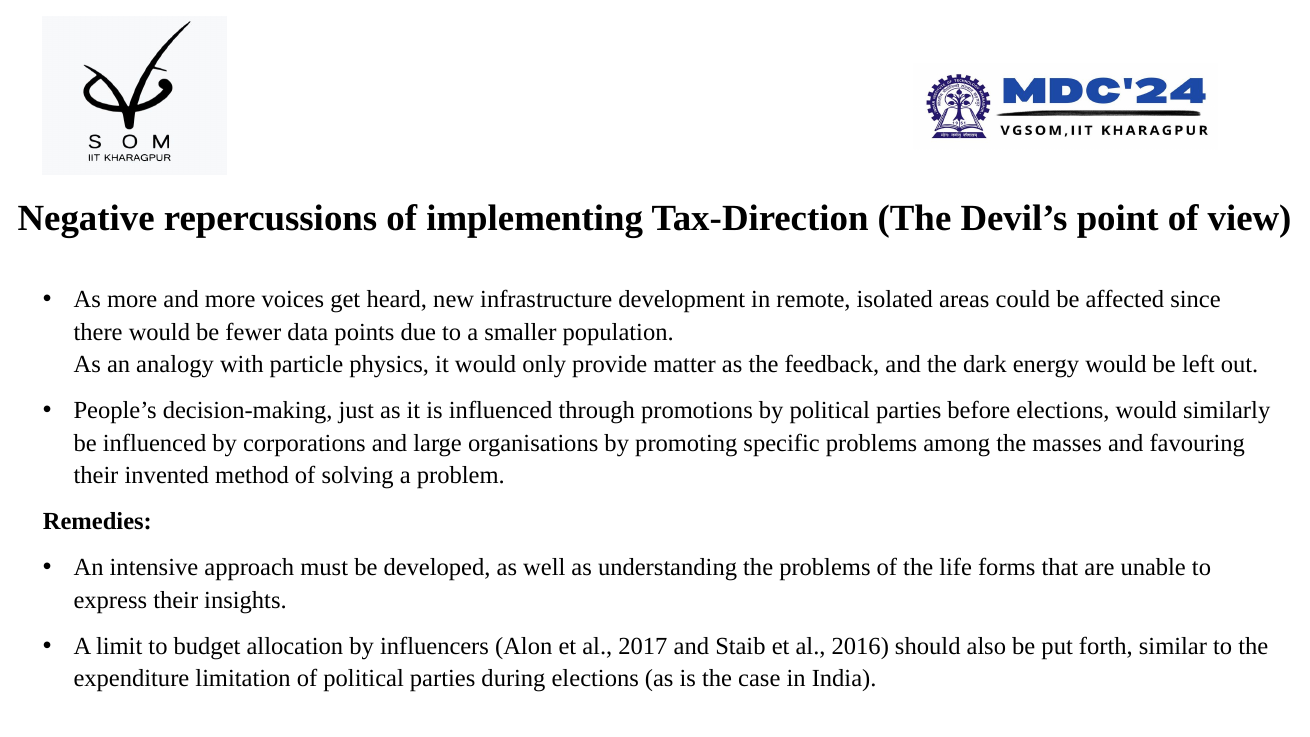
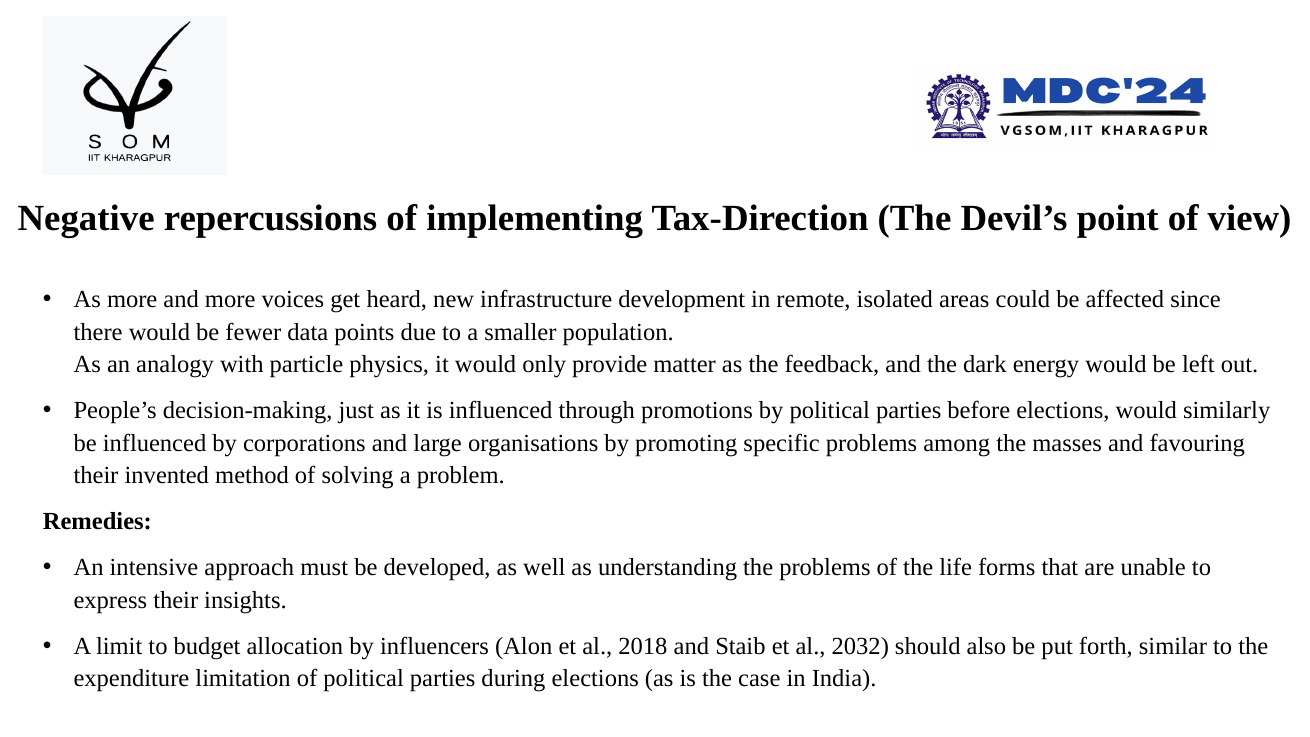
2017: 2017 -> 2018 (643, 646)
2016: 2016 -> 2032 (860, 646)
